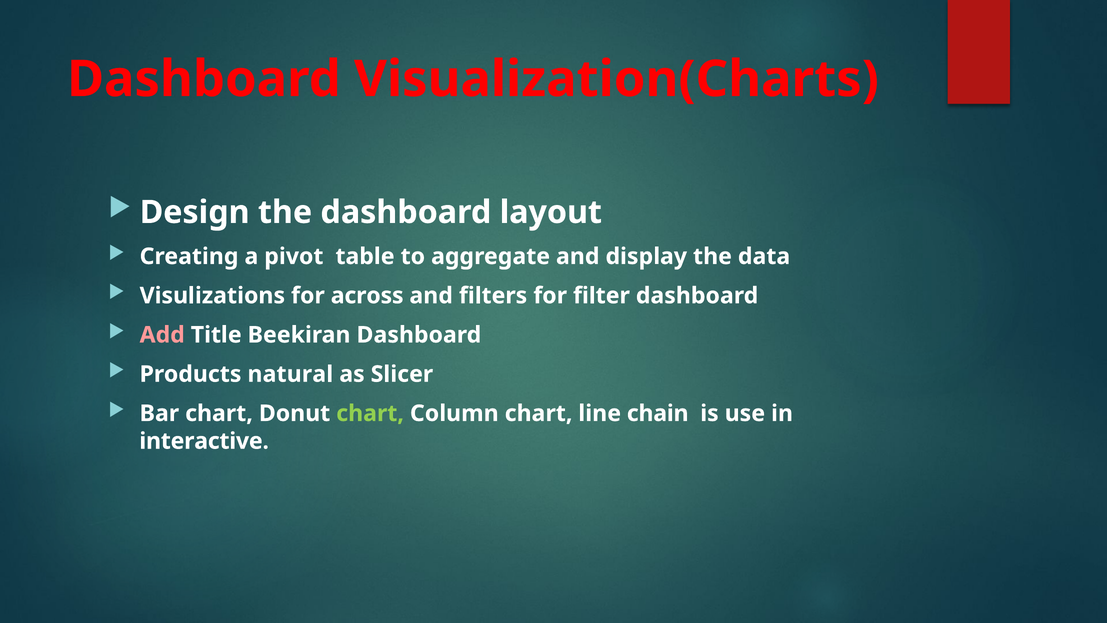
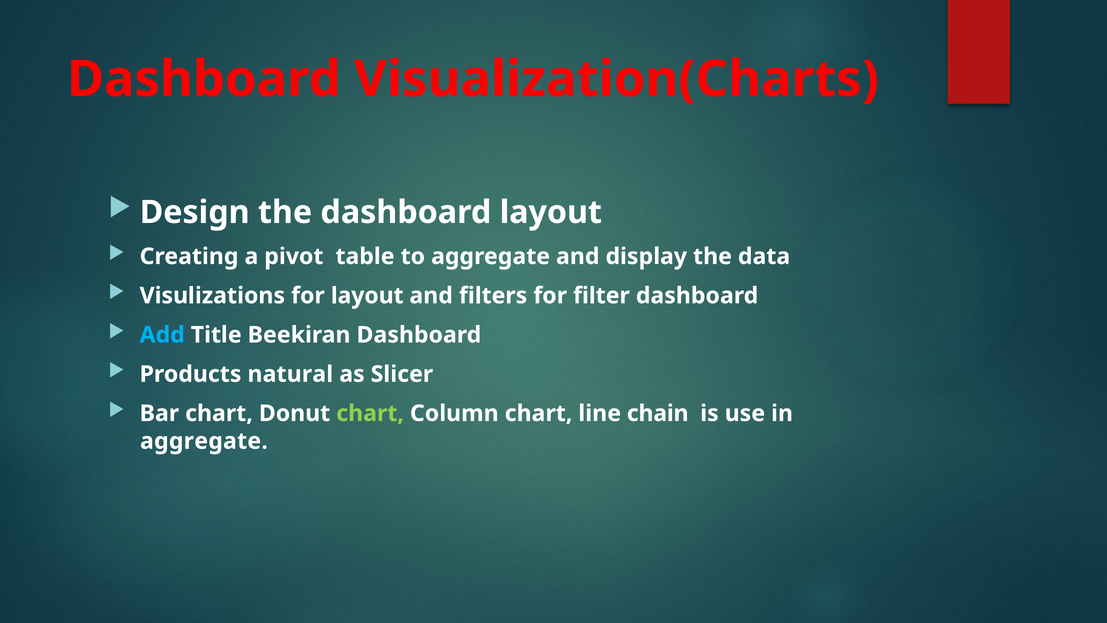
for across: across -> layout (367, 296)
Add colour: pink -> light blue (162, 335)
interactive: interactive -> aggregate (204, 441)
